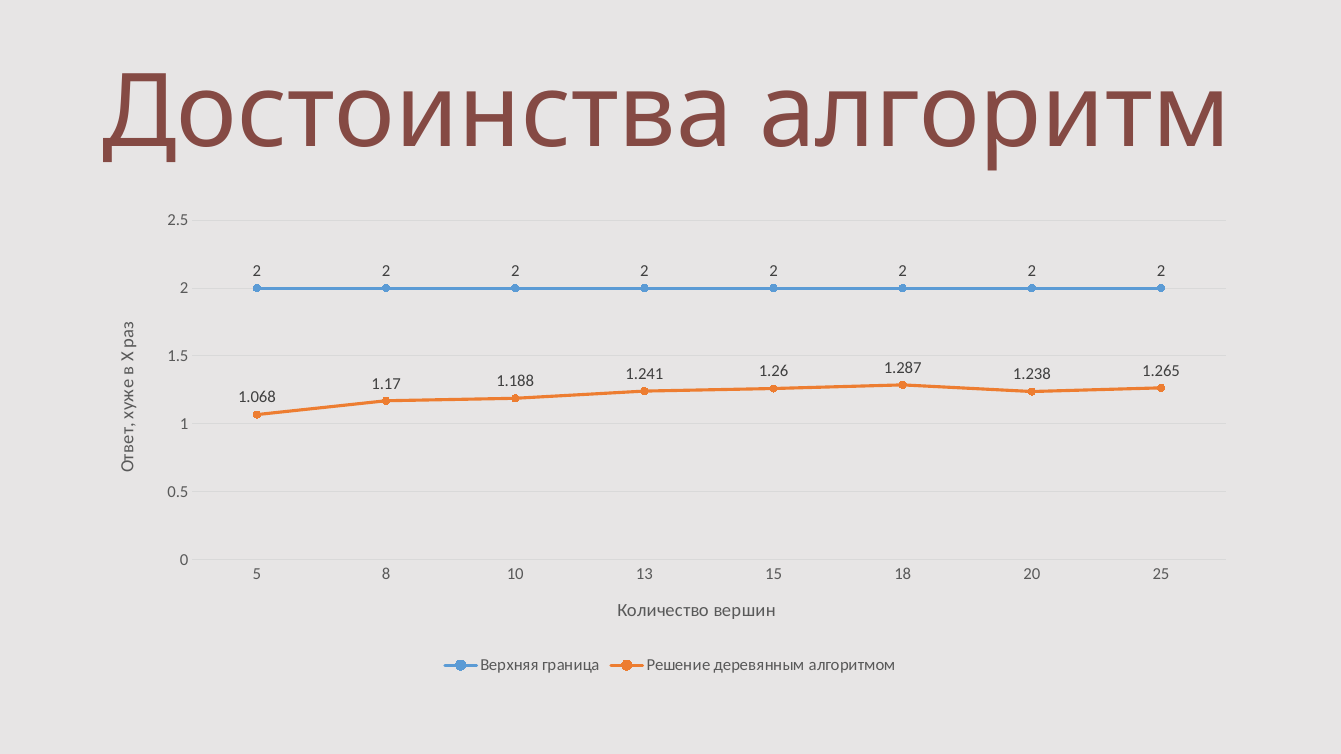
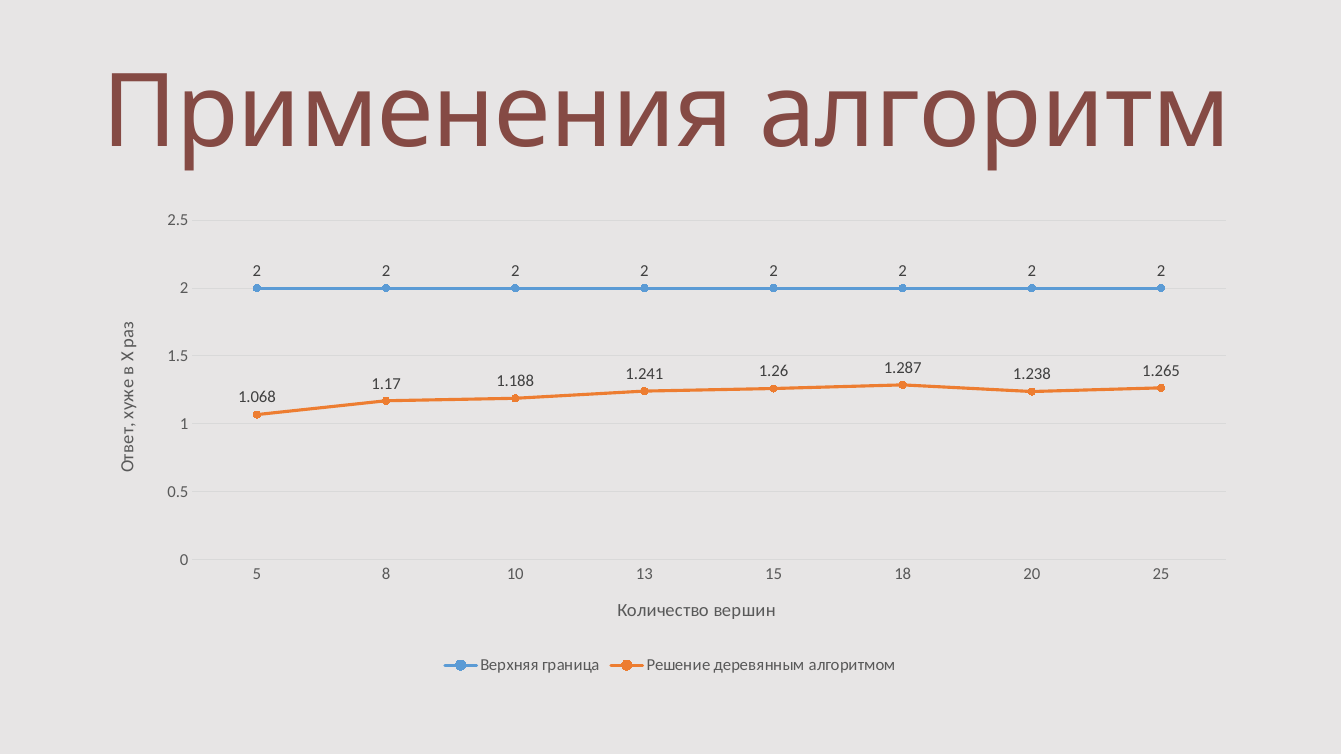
Достоинства: Достоинства -> Применения (418, 112)
